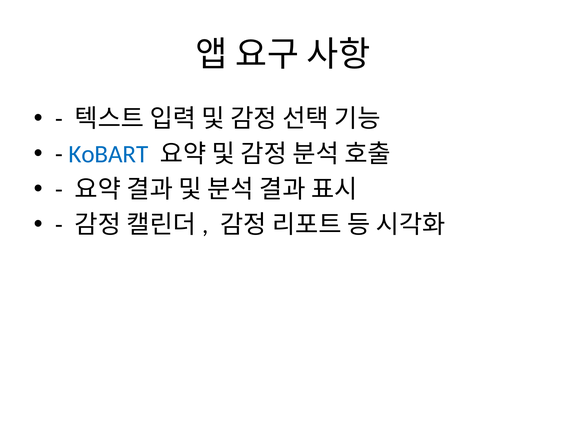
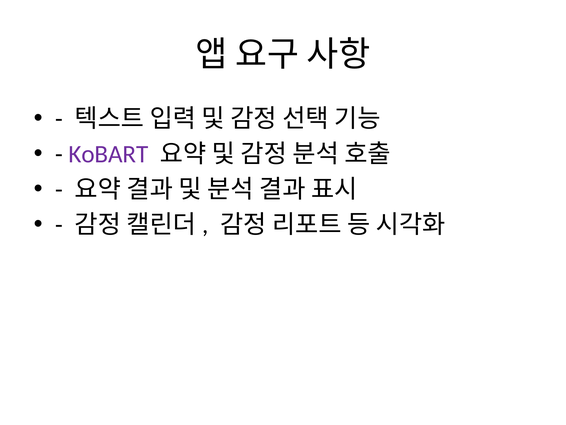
KoBART colour: blue -> purple (108, 154)
